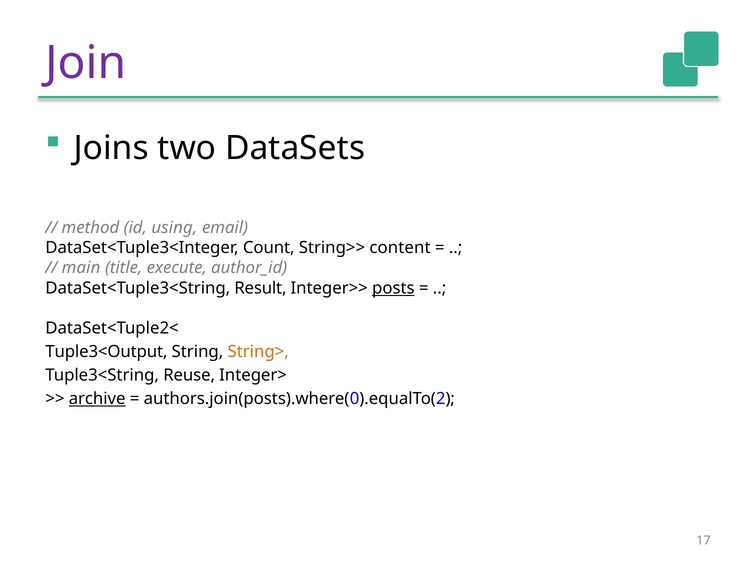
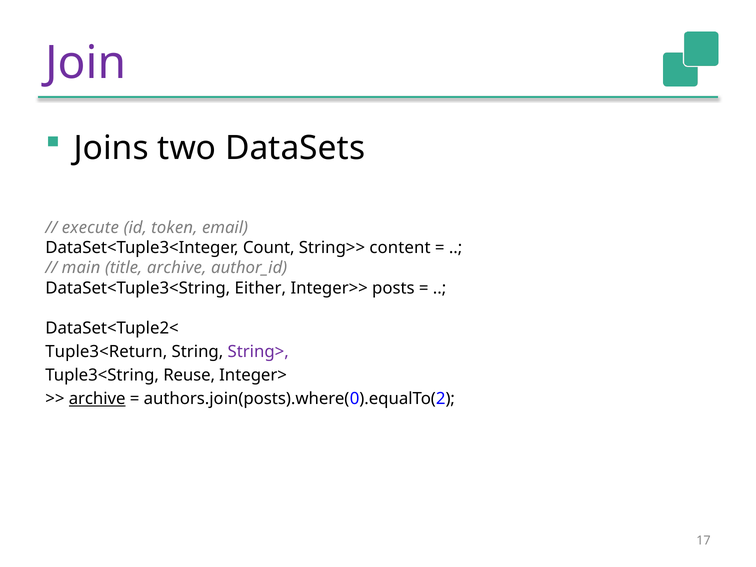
method: method -> execute (90, 228)
using: using -> token (174, 228)
title execute: execute -> archive (177, 268)
Result: Result -> Either (260, 288)
posts underline: present -> none (393, 288)
Tuple3<Output: Tuple3<Output -> Tuple3<Return (106, 352)
String> colour: orange -> purple (258, 352)
